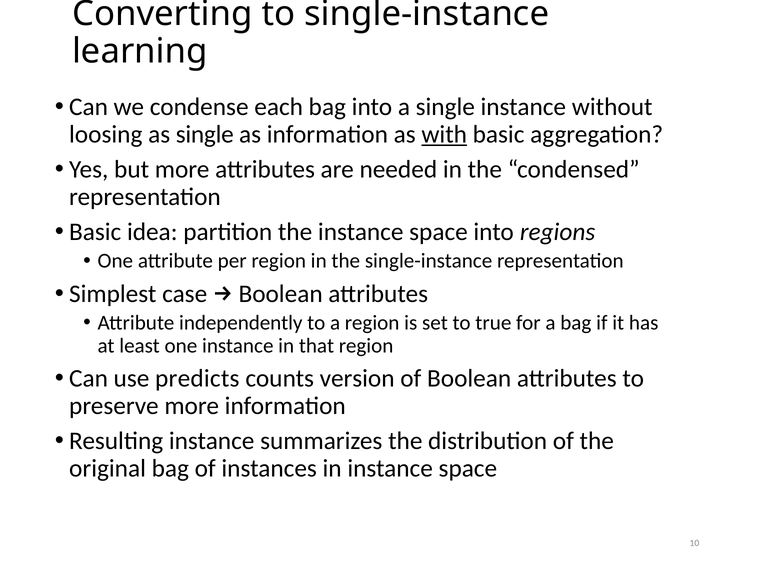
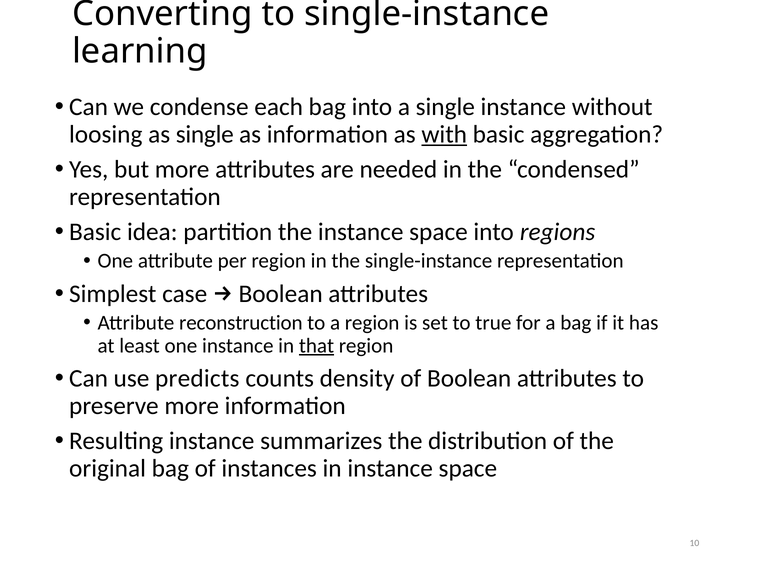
independently: independently -> reconstruction (241, 323)
that underline: none -> present (316, 346)
version: version -> density (357, 379)
